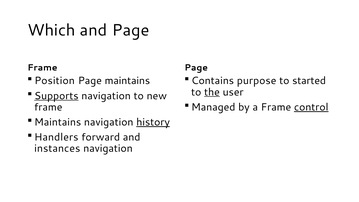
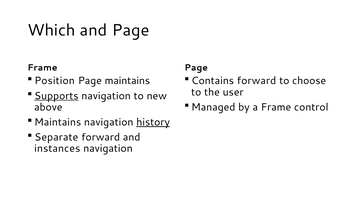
Contains purpose: purpose -> forward (257, 81)
started: started -> choose (309, 81)
the underline: present -> none (212, 92)
control underline: present -> none (311, 107)
frame: frame -> above (48, 107)
Handlers: Handlers -> Separate (56, 137)
